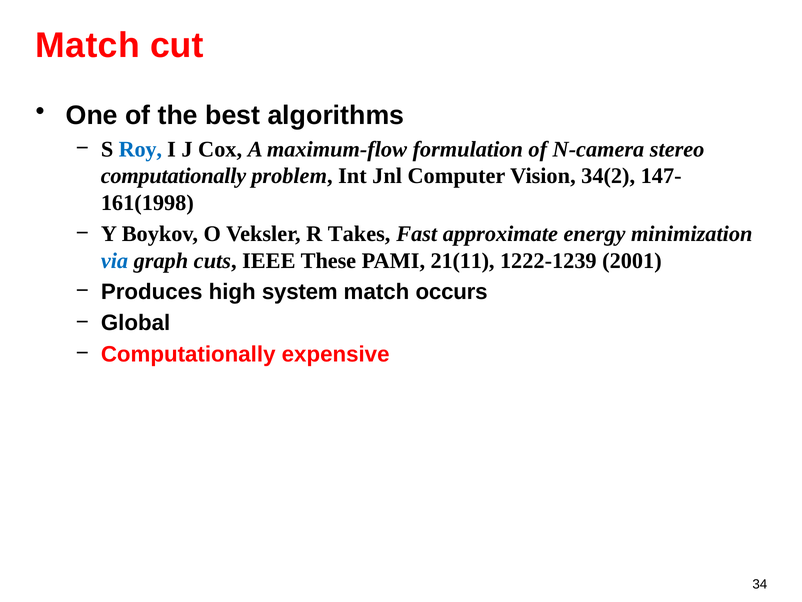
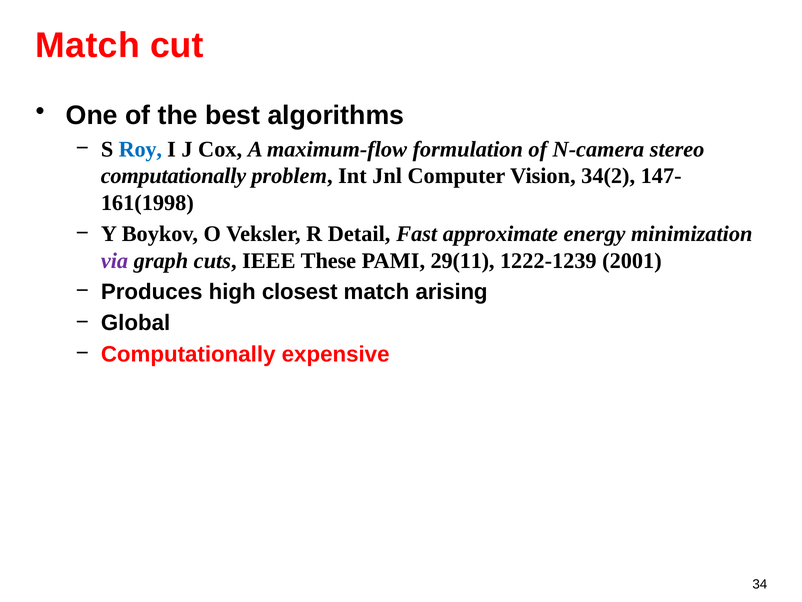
Takes: Takes -> Detail (359, 234)
via colour: blue -> purple (115, 260)
21(11: 21(11 -> 29(11 (463, 260)
system: system -> closest (300, 292)
occurs: occurs -> arising (452, 292)
